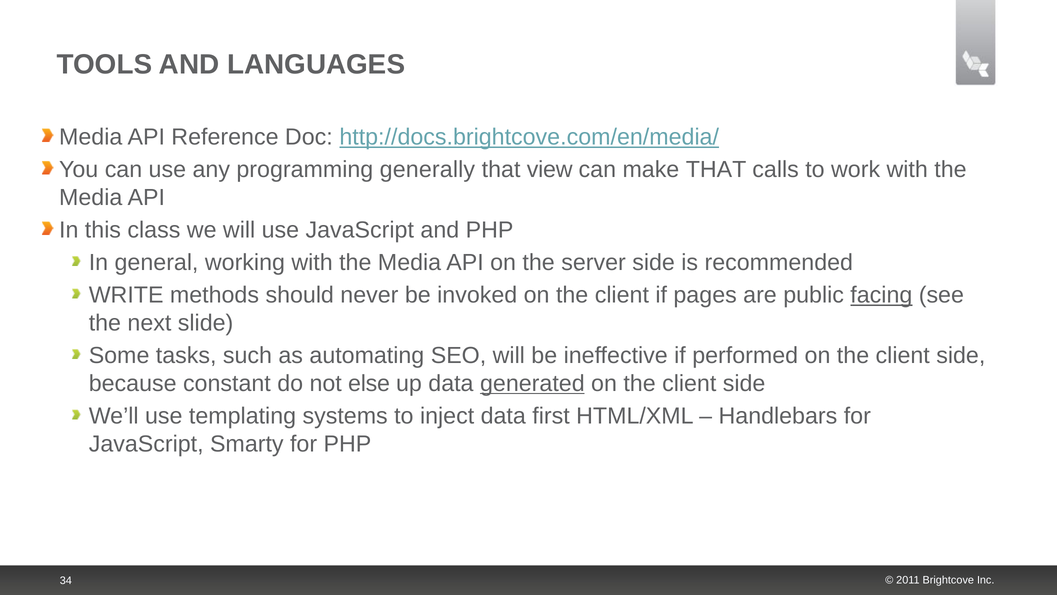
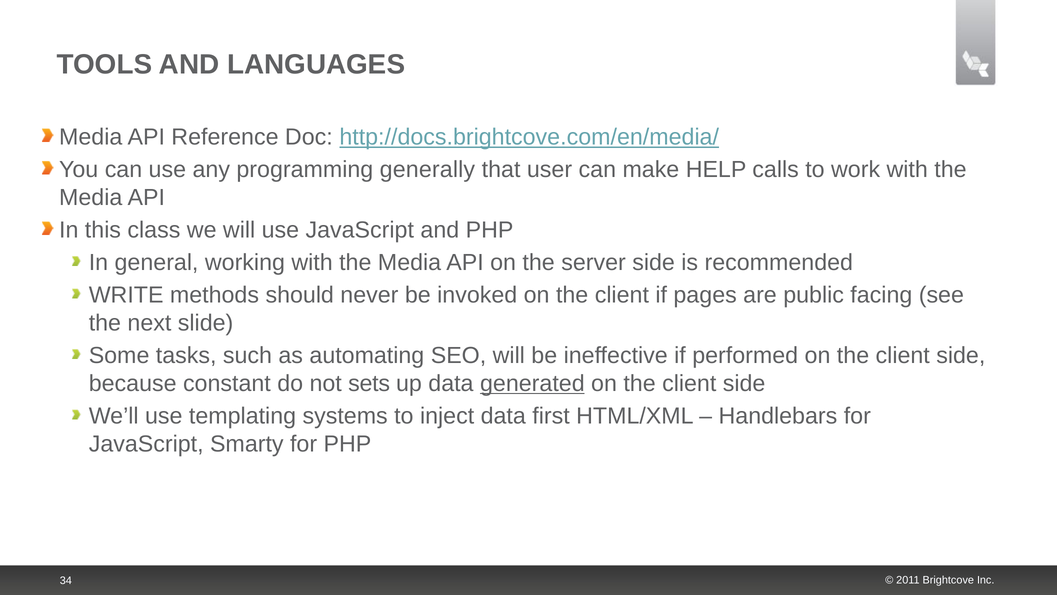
view: view -> user (550, 169)
make THAT: THAT -> HELP (716, 169)
facing underline: present -> none (881, 295)
else: else -> sets (369, 383)
